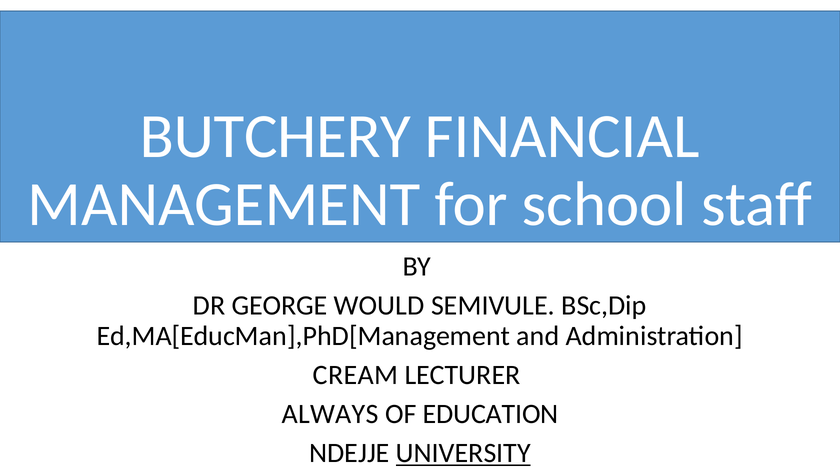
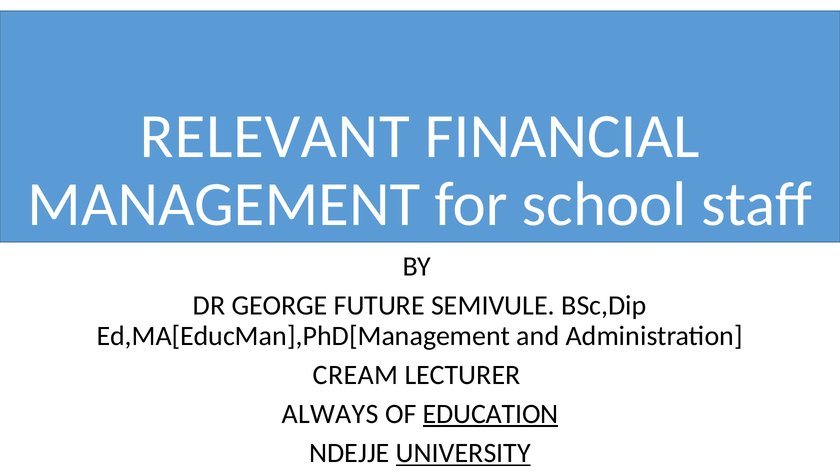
BUTCHERY: BUTCHERY -> RELEVANT (275, 136)
WOULD: WOULD -> FUTURE (379, 305)
EDUCATION underline: none -> present (491, 414)
